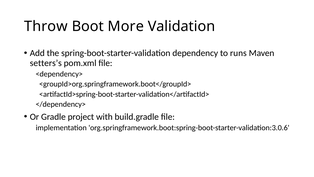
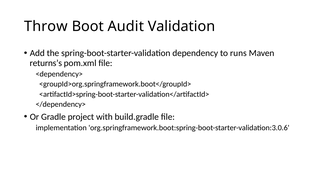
More: More -> Audit (126, 26)
setters’s: setters’s -> returns’s (46, 63)
